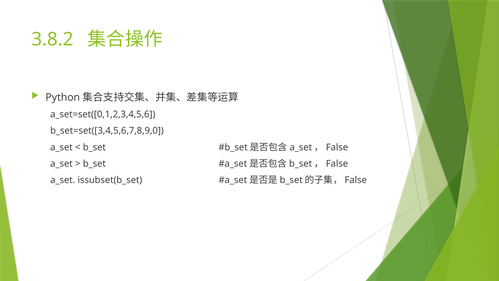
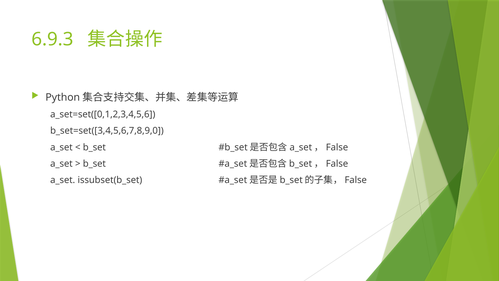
3.8.2: 3.8.2 -> 6.9.3 (53, 39)
